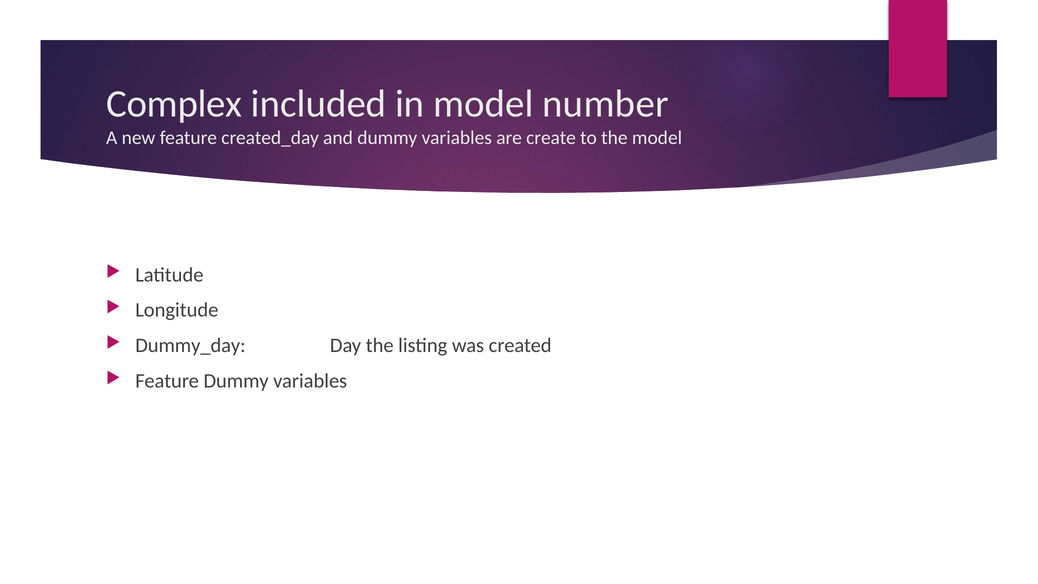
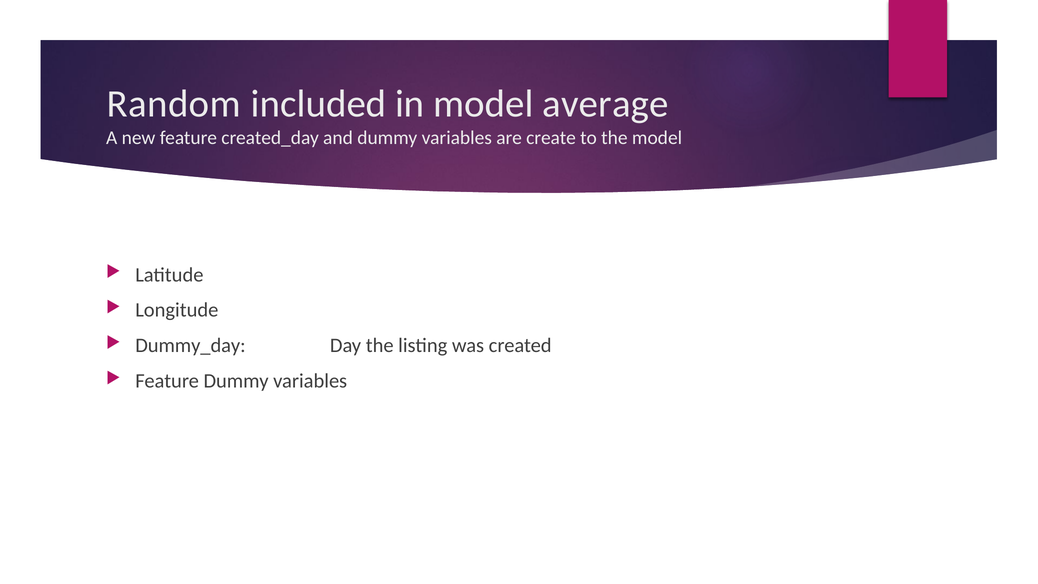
Complex: Complex -> Random (174, 104)
number: number -> average (605, 104)
